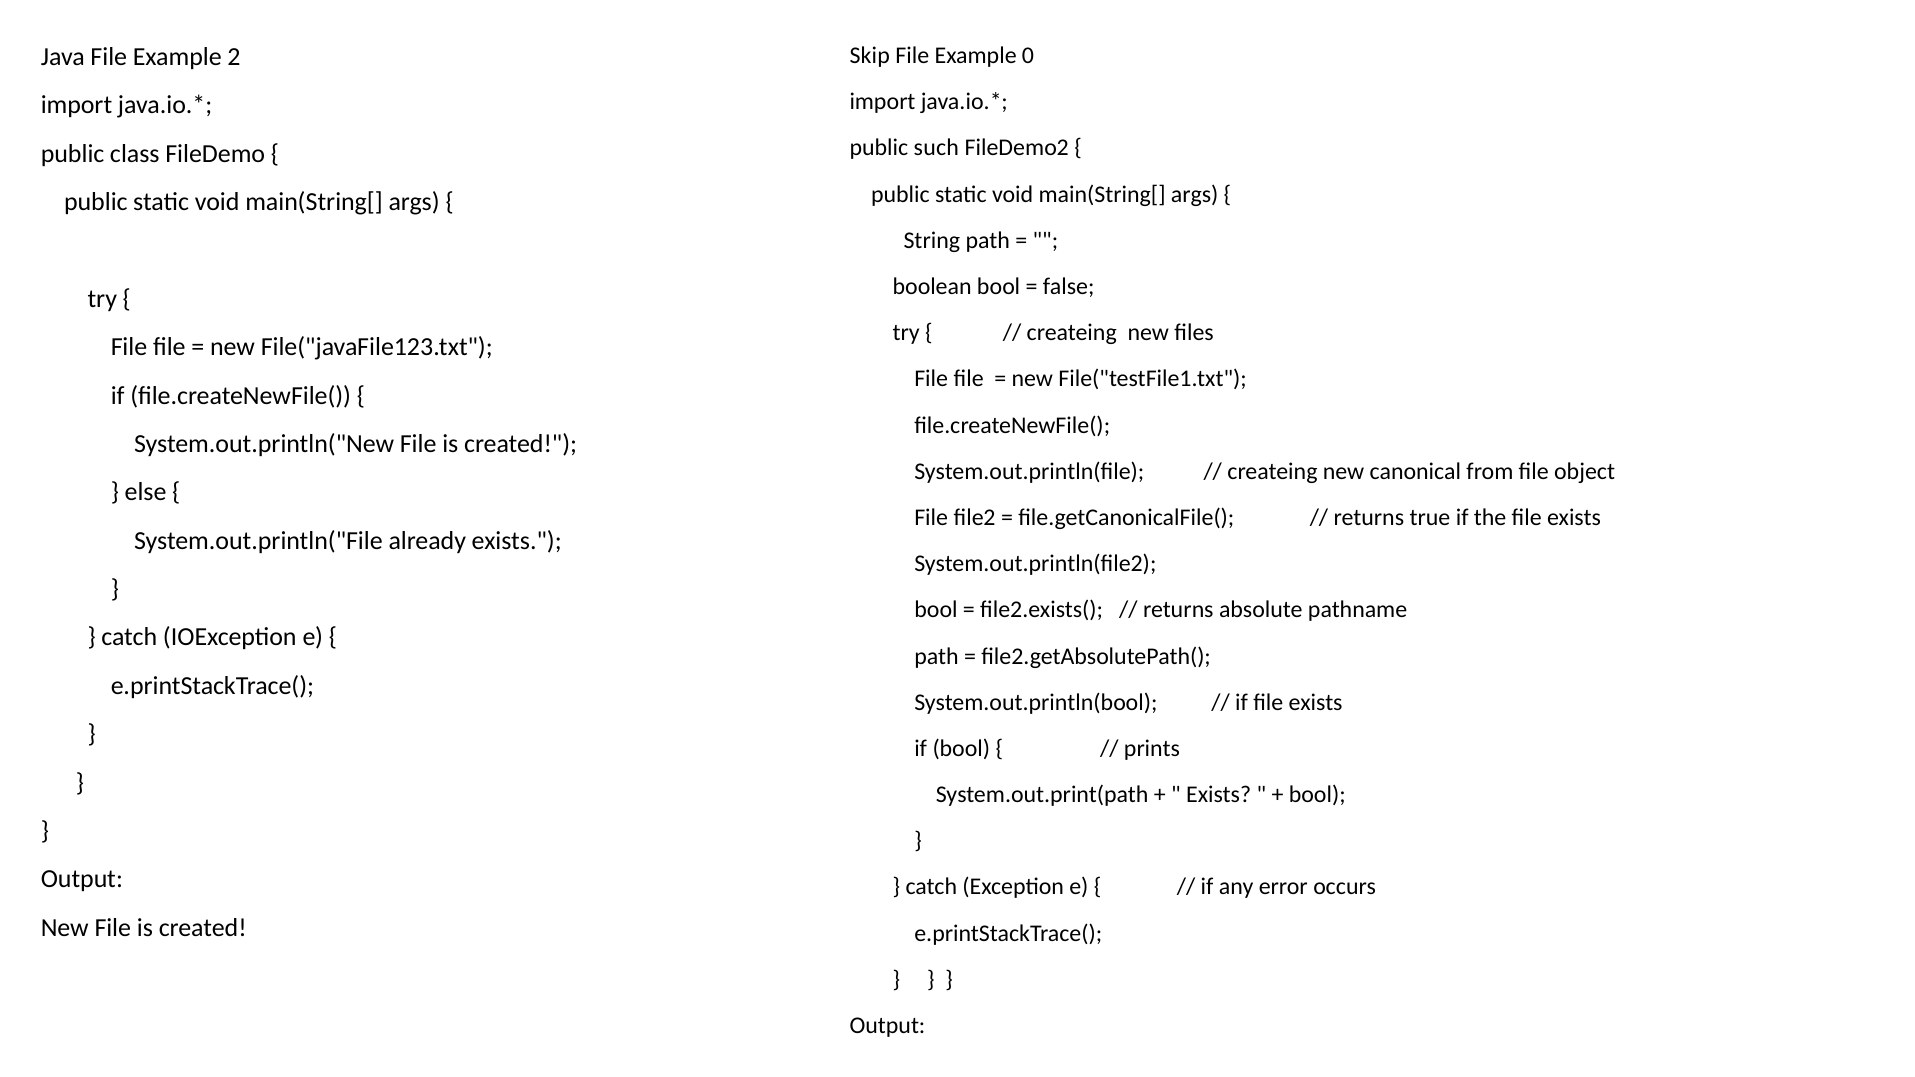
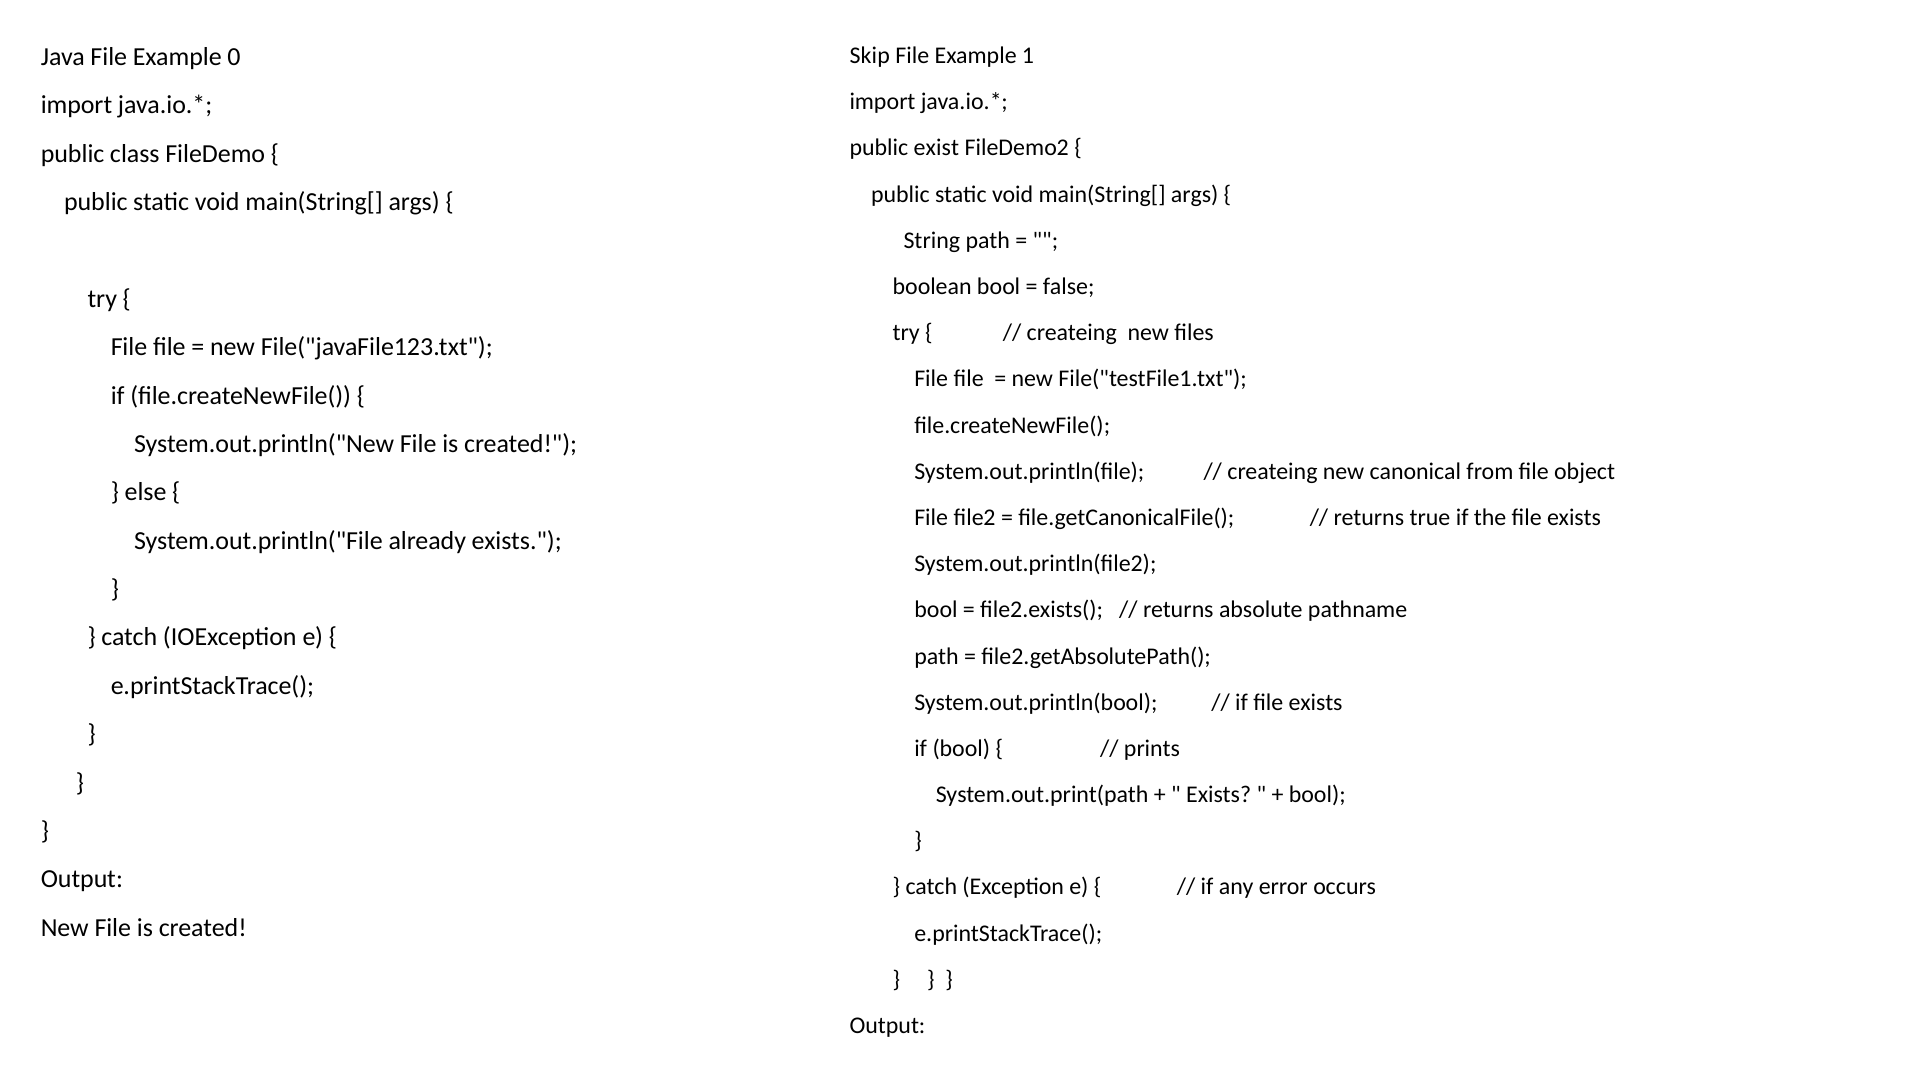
0: 0 -> 1 (1028, 56)
2: 2 -> 0 (234, 57)
such: such -> exist (936, 148)
